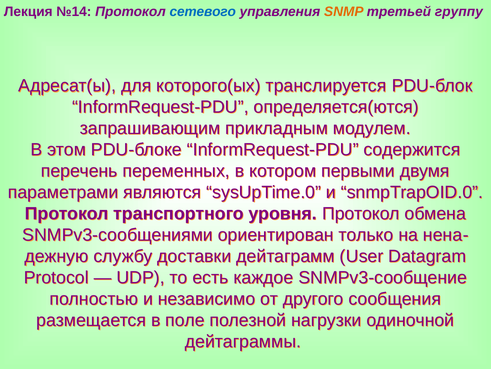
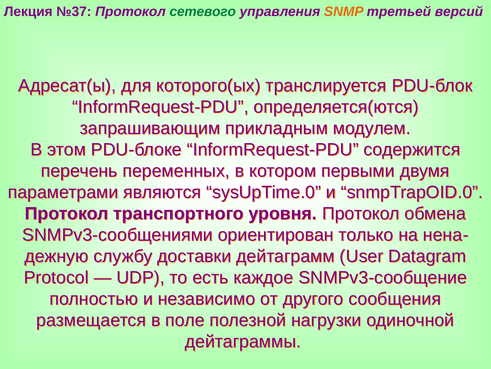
№14: №14 -> №37 (74, 12)
сетевого colour: blue -> green (203, 12)
группу: группу -> версий (459, 12)
